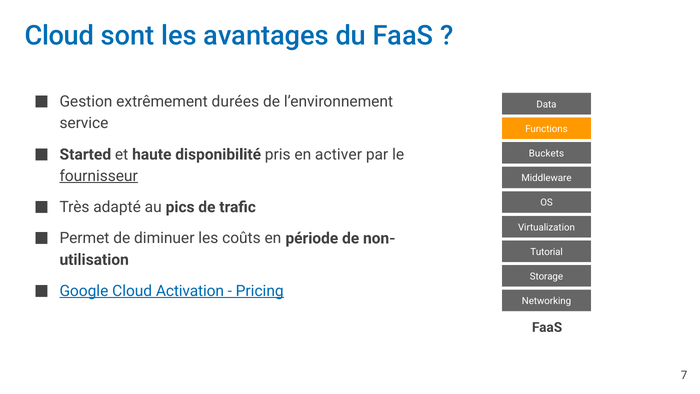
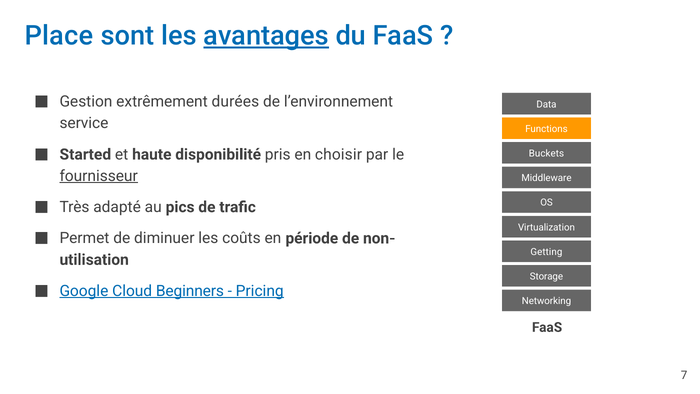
Cloud: Cloud -> Place (59, 36)
avantages underline: none -> present (266, 36)
activer: activer -> choisir (339, 154)
Tutorial: Tutorial -> Getting (546, 252)
Activation: Activation -> Beginners (190, 291)
